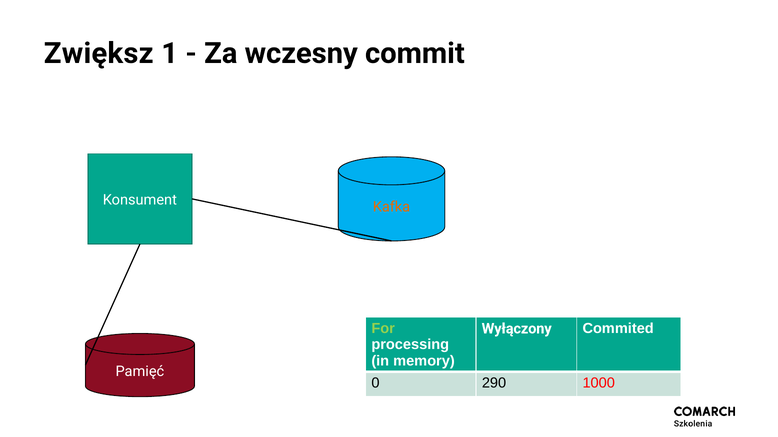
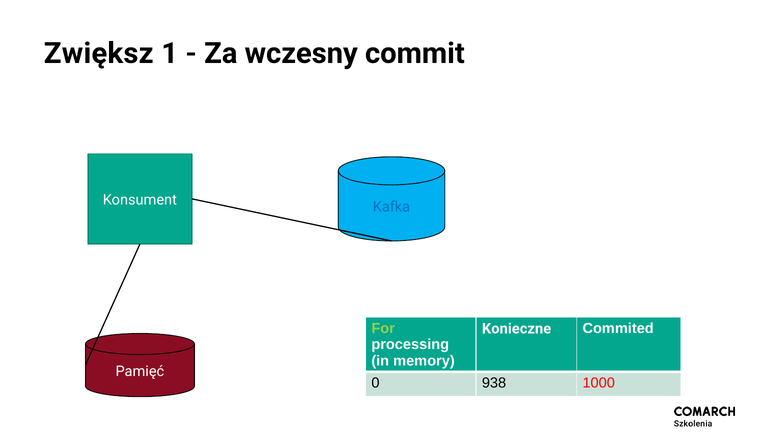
Kafka colour: orange -> blue (391, 207)
Wyłączony: Wyłączony -> Konieczne (517, 329)
290: 290 -> 938 (494, 384)
